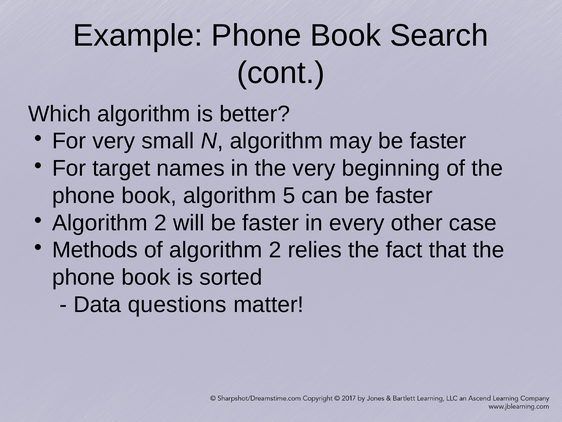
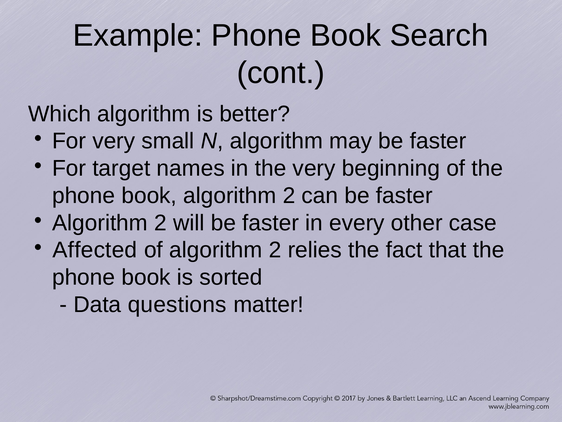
book algorithm 5: 5 -> 2 (289, 195)
Methods: Methods -> Affected (95, 250)
